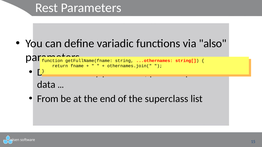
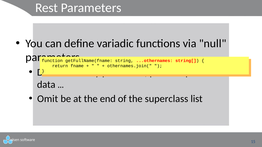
also: also -> null (213, 44)
From: From -> Omit (48, 99)
